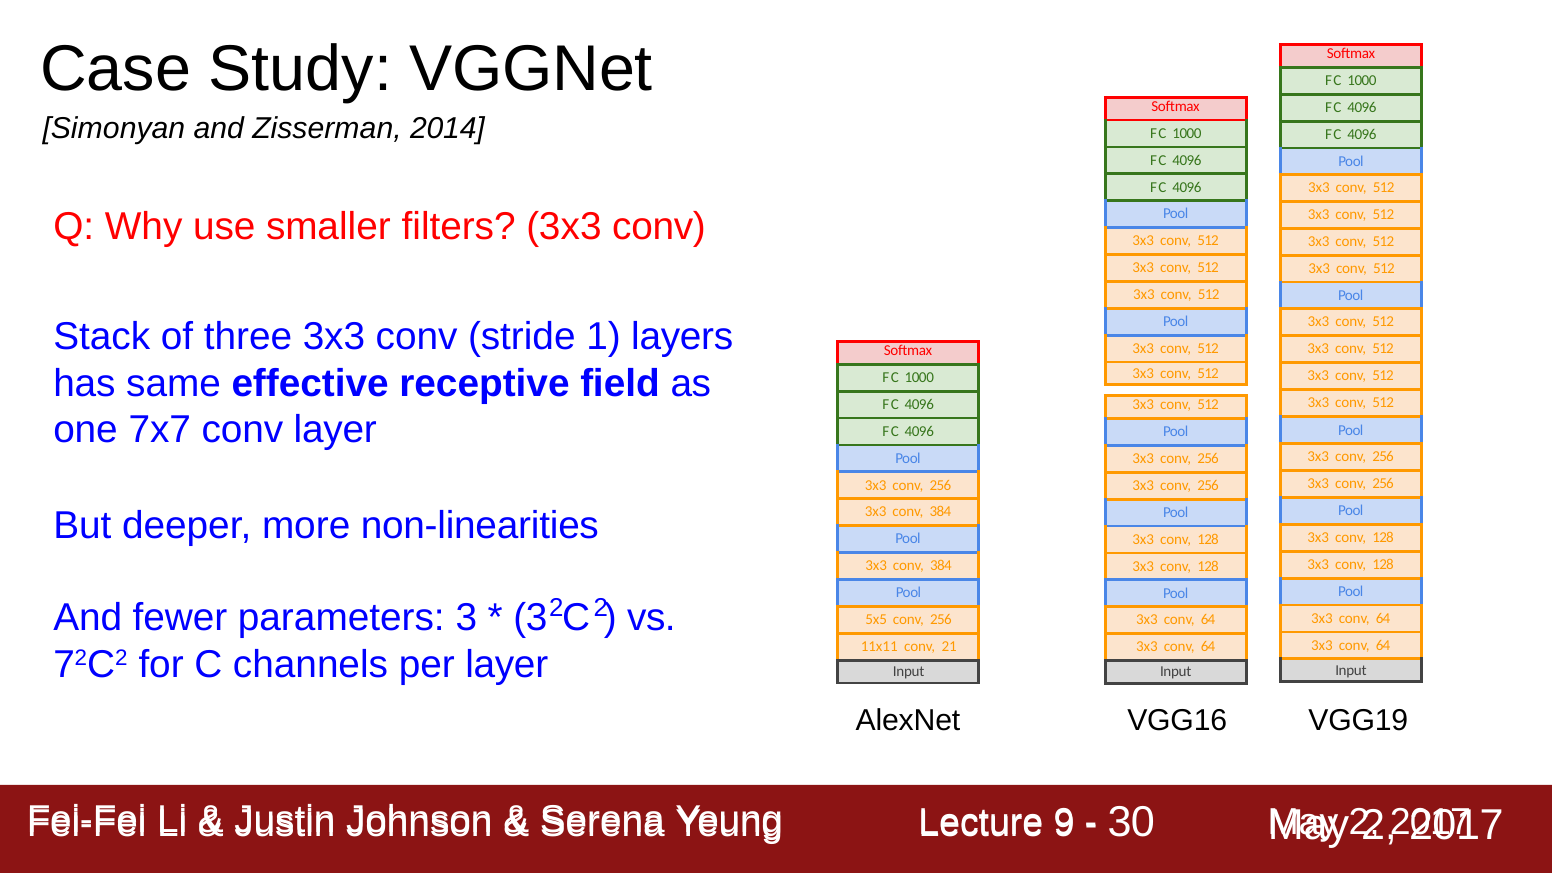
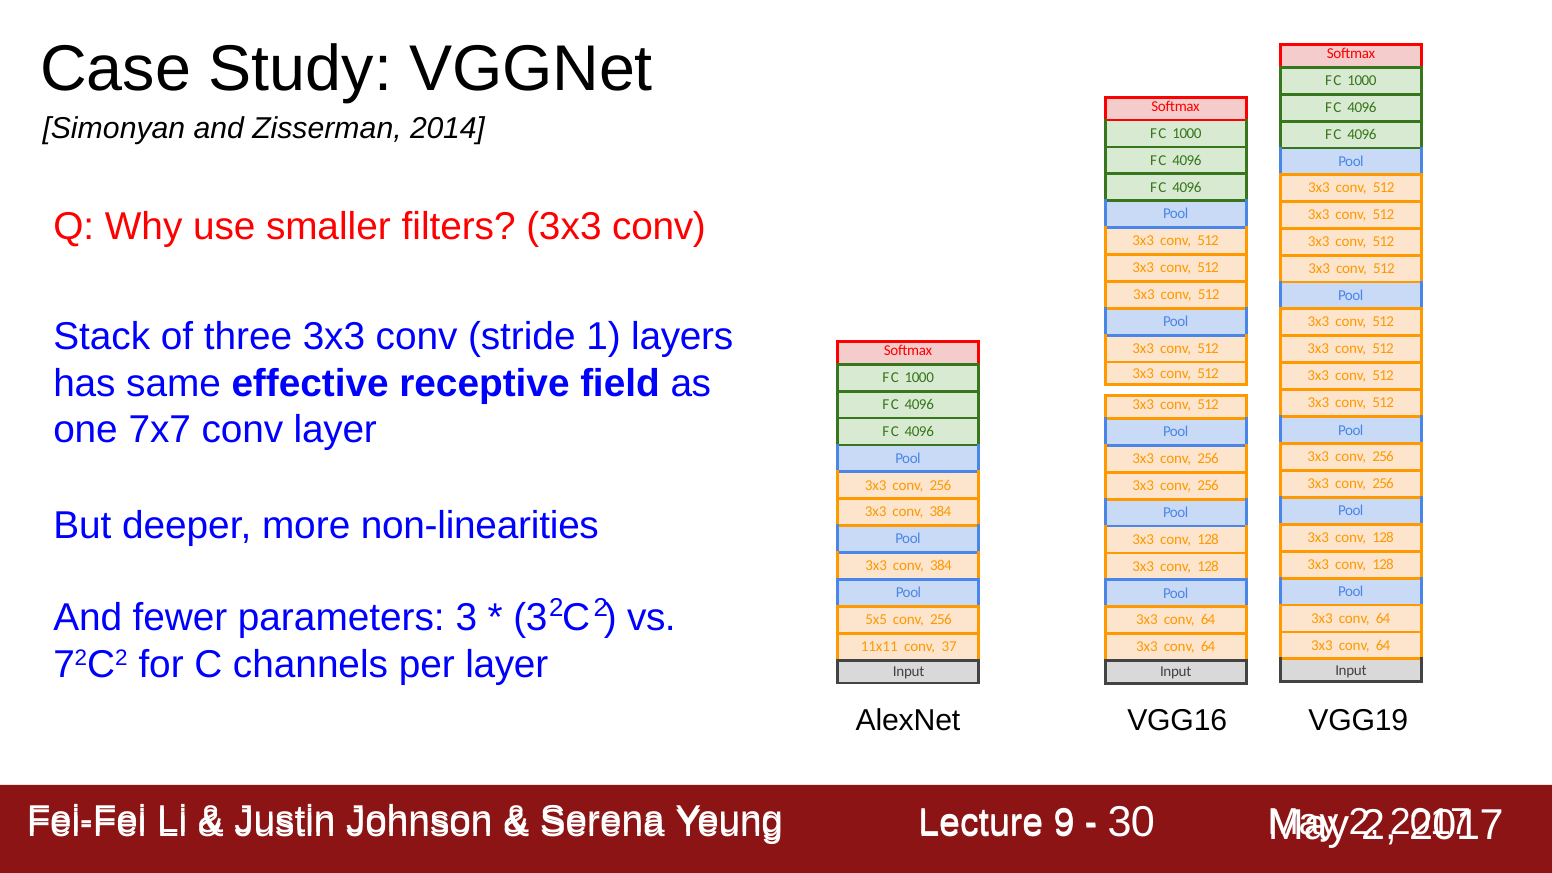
21: 21 -> 37 (949, 647)
